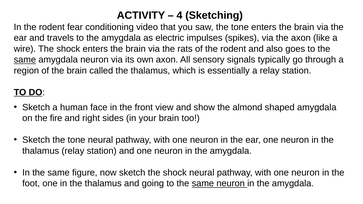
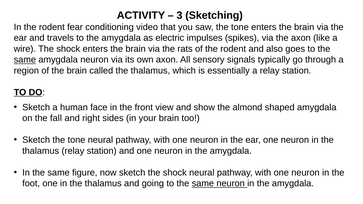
4: 4 -> 3 (179, 15)
fire: fire -> fall (56, 118)
